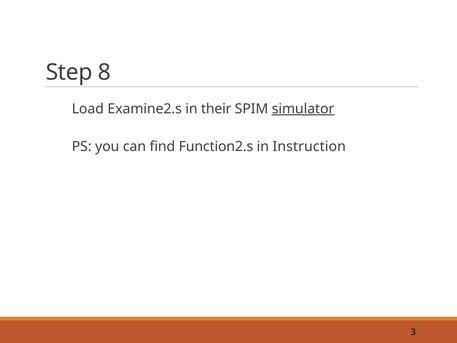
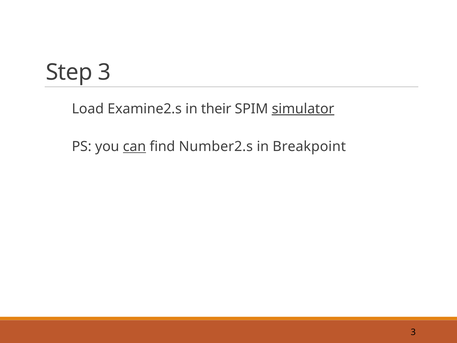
Step 8: 8 -> 3 (104, 72)
can underline: none -> present (134, 146)
Function2.s: Function2.s -> Number2.s (216, 146)
Instruction: Instruction -> Breakpoint (309, 146)
